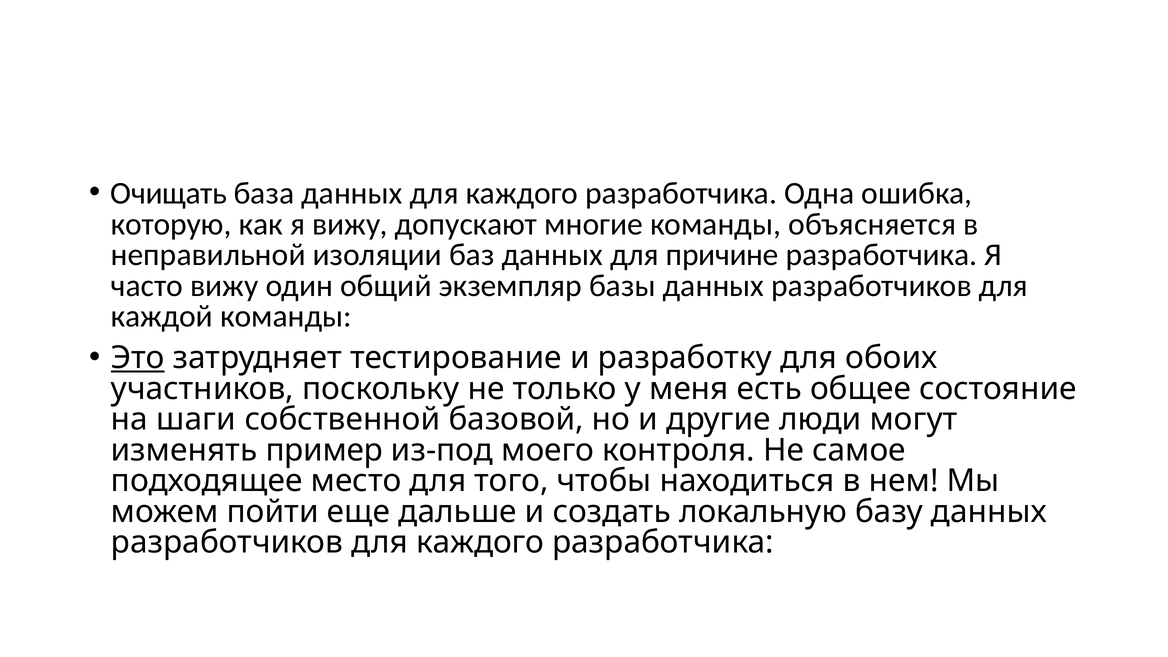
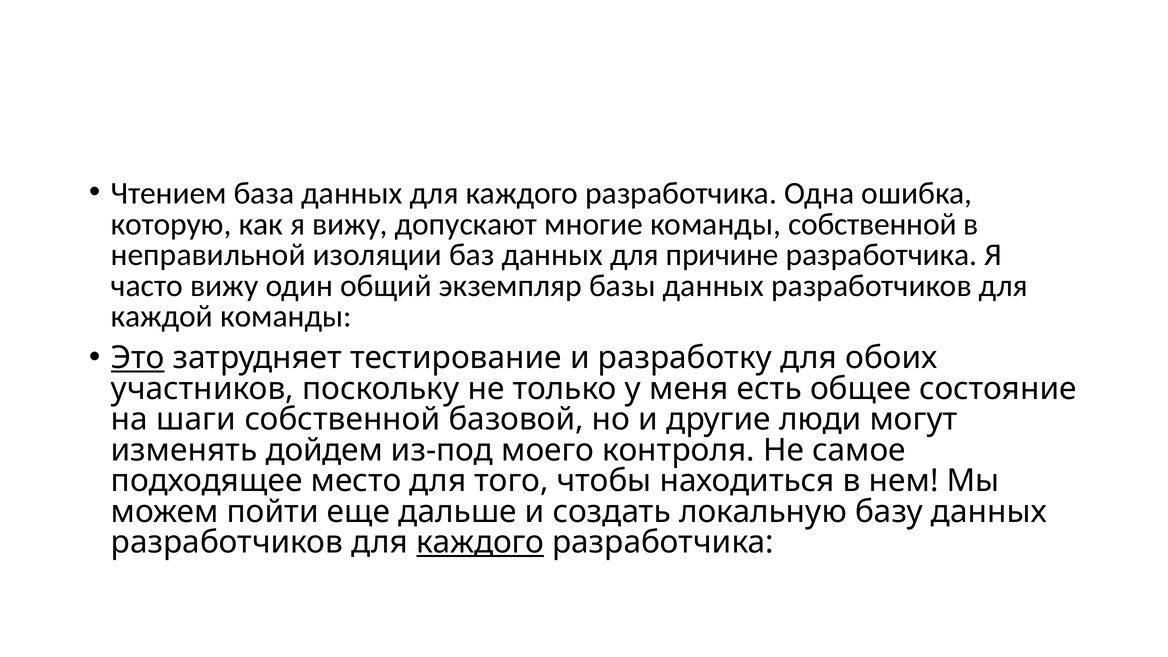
Очищать: Очищать -> Чтением (169, 193)
команды объясняется: объясняется -> собственной (872, 224)
пример: пример -> дойдем (324, 450)
каждого underline: none -> present (480, 542)
